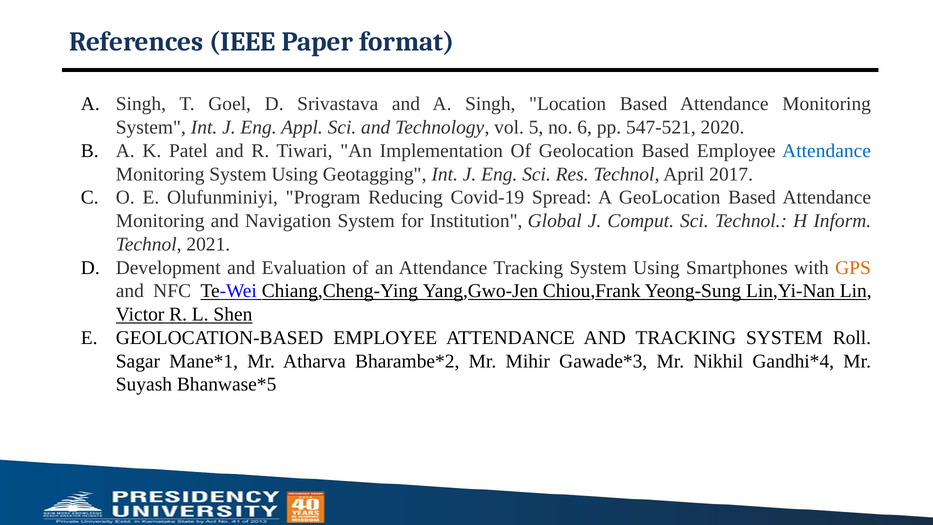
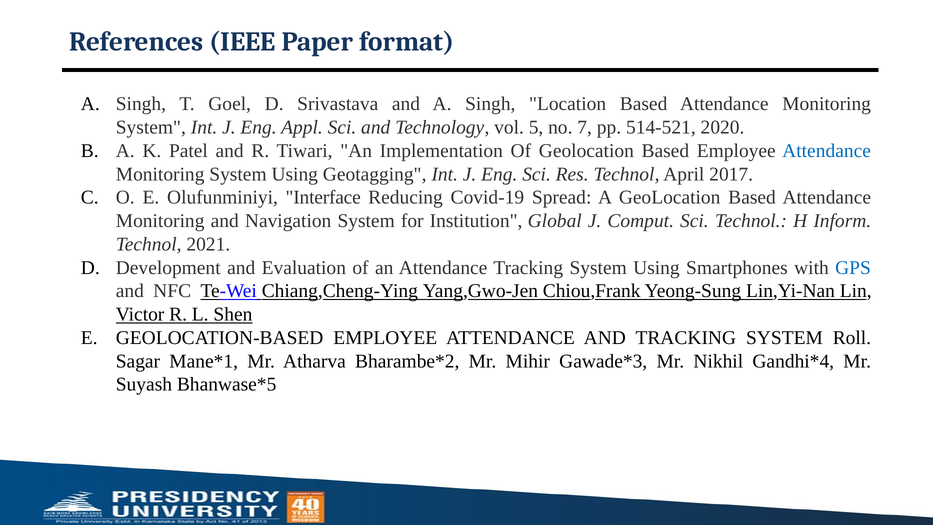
6: 6 -> 7 (585, 127)
547-521: 547-521 -> 514-521 (661, 127)
Program: Program -> Interface (323, 197)
GPS colour: orange -> blue (853, 268)
